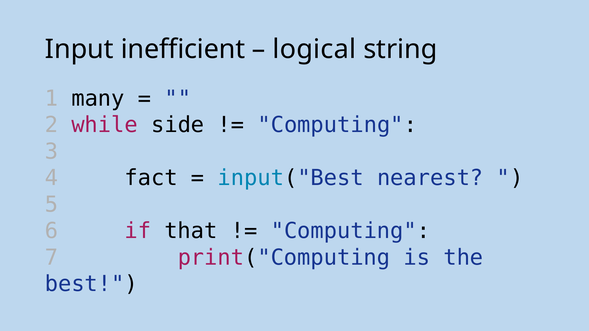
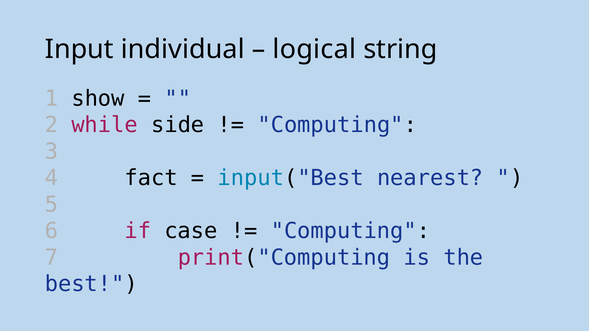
inefficient: inefficient -> individual (183, 49)
many: many -> show (98, 99)
that: that -> case (191, 231)
